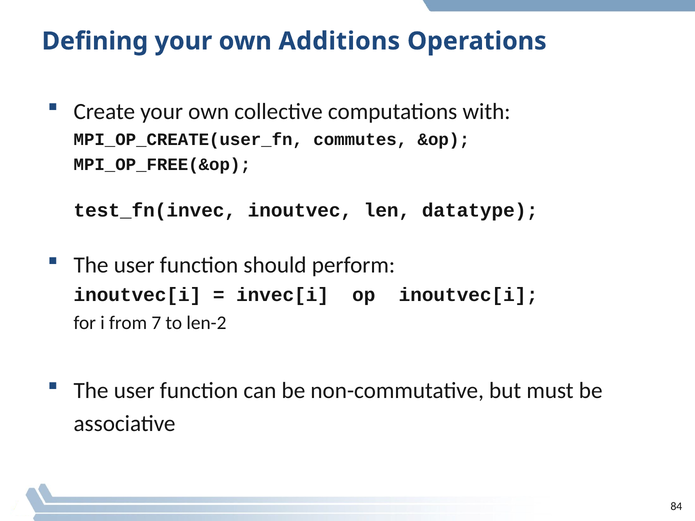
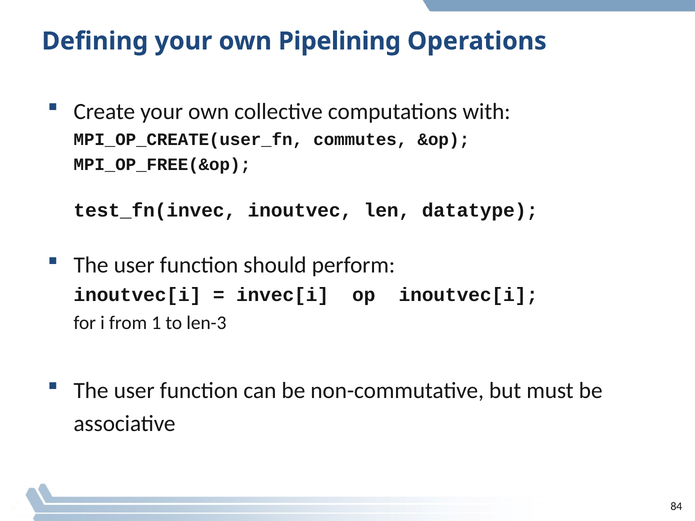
Additions: Additions -> Pipelining (340, 41)
7: 7 -> 1 (156, 323)
len-2: len-2 -> len-3 (206, 323)
